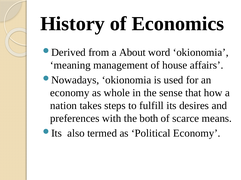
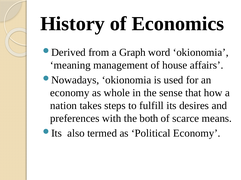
About: About -> Graph (132, 53)
